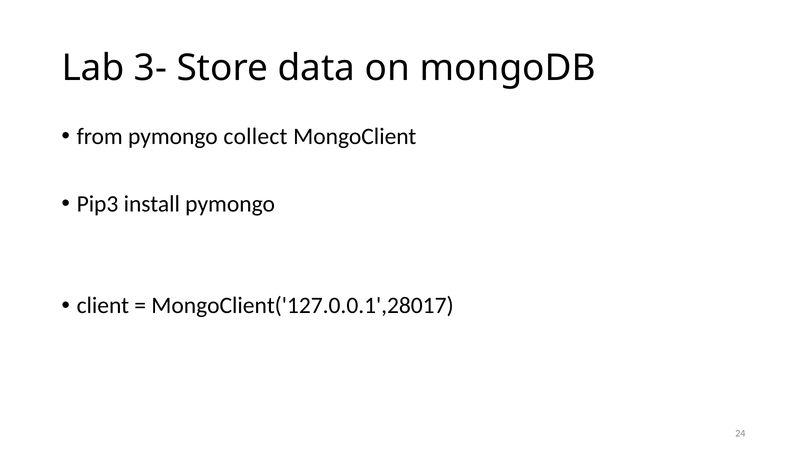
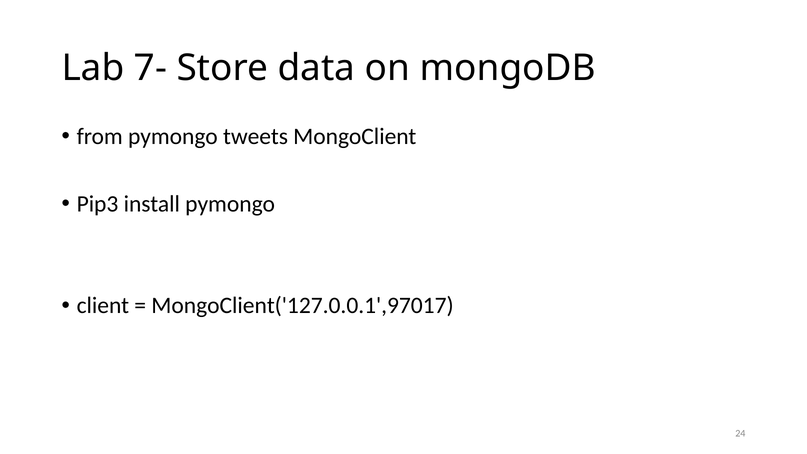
3-: 3- -> 7- (151, 68)
collect: collect -> tweets (256, 136)
MongoClient('127.0.0.1',28017: MongoClient('127.0.0.1',28017 -> MongoClient('127.0.0.1',97017 (303, 306)
